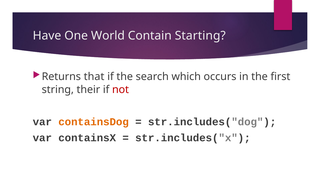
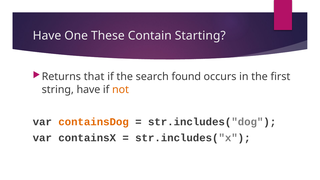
World: World -> These (108, 36)
which: which -> found (186, 77)
string their: their -> have (88, 89)
not colour: red -> orange (121, 89)
